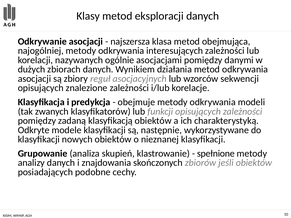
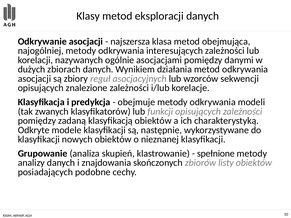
jeśli: jeśli -> listy (226, 163)
